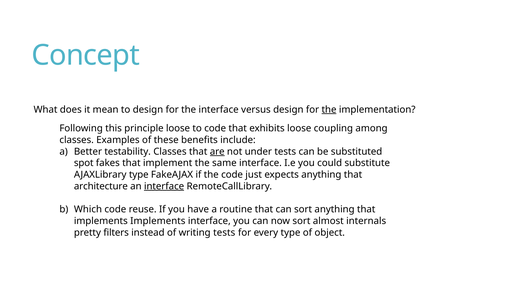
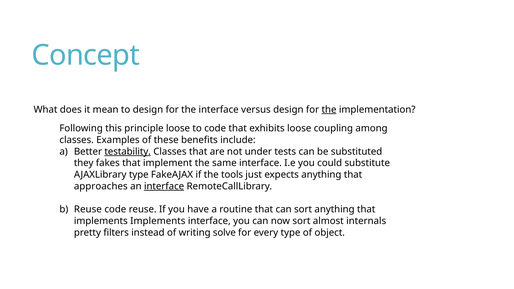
testability underline: none -> present (128, 152)
are underline: present -> none (217, 152)
spot: spot -> they (84, 163)
the code: code -> tools (232, 175)
architecture: architecture -> approaches (101, 186)
Which: Which -> Reuse (88, 209)
writing tests: tests -> solve (224, 233)
